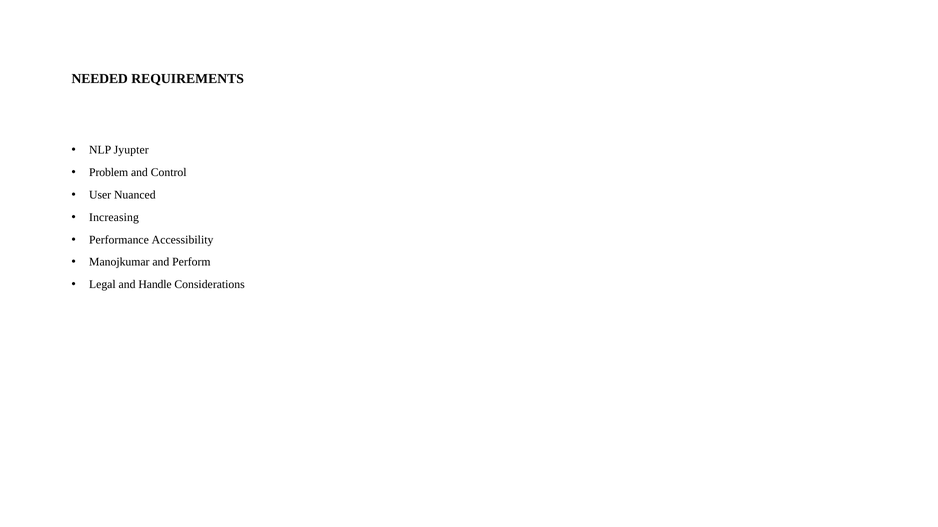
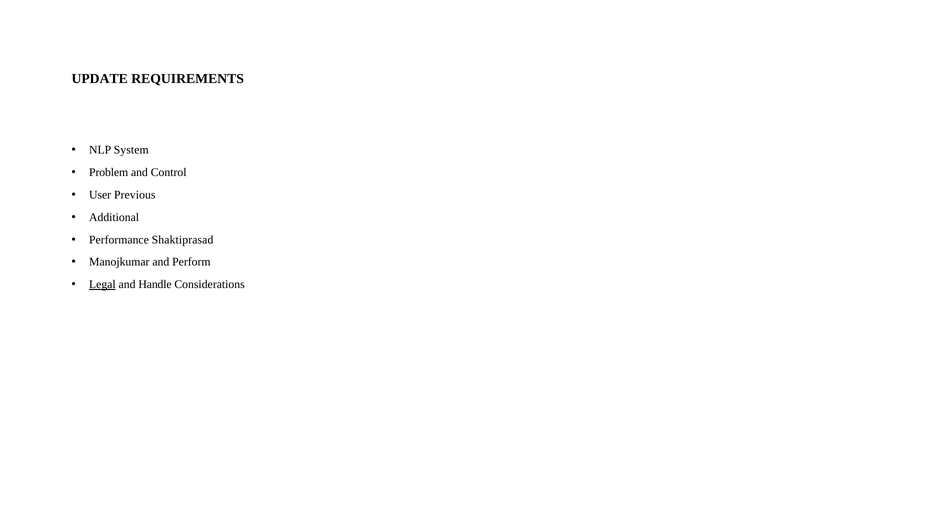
NEEDED: NEEDED -> UPDATE (100, 79)
Jyupter: Jyupter -> System (131, 150)
Nuanced: Nuanced -> Previous (135, 195)
Increasing: Increasing -> Additional (114, 218)
Accessibility: Accessibility -> Shaktiprasad (183, 240)
Legal underline: none -> present (102, 285)
